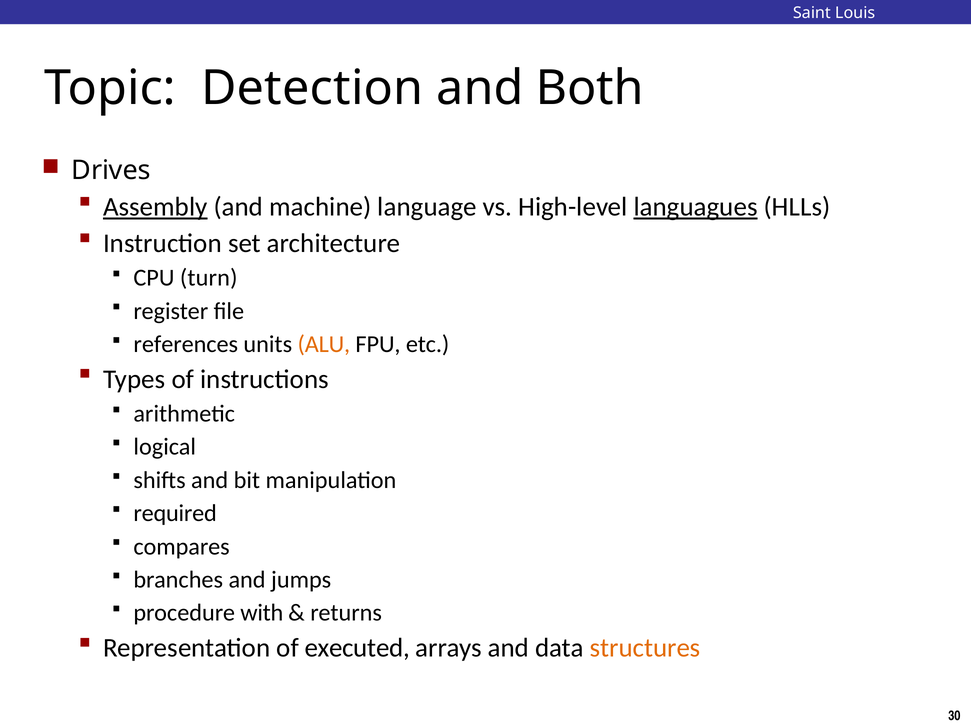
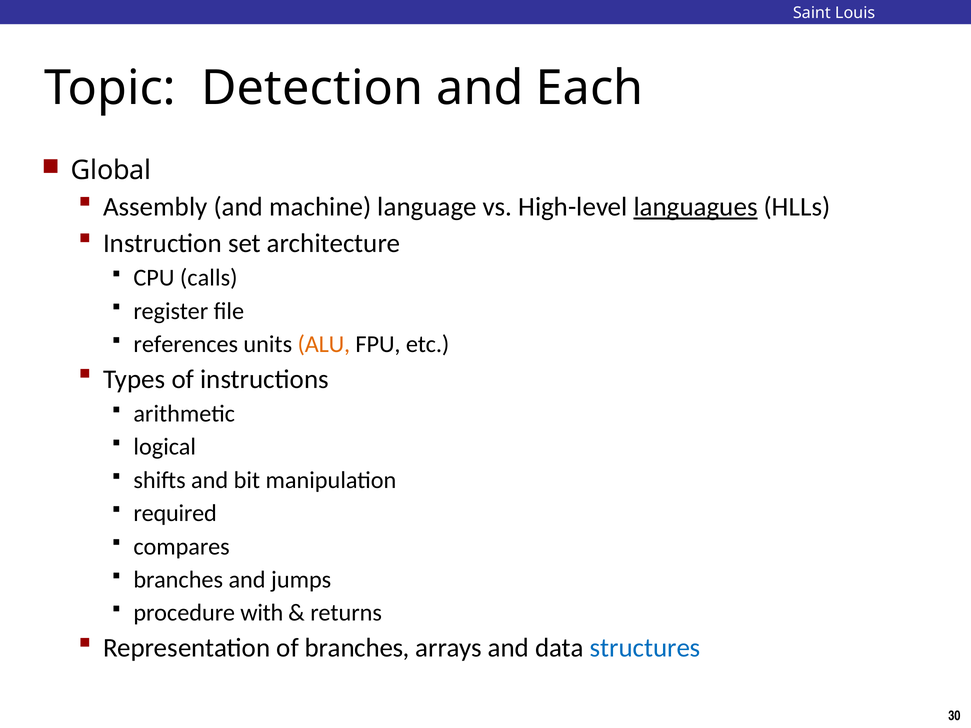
Both: Both -> Each (590, 88)
Drives: Drives -> Global (111, 170)
Assembly underline: present -> none (155, 207)
turn: turn -> calls (209, 278)
of executed: executed -> branches (357, 648)
structures colour: orange -> blue (645, 648)
